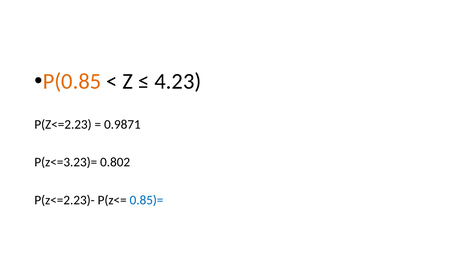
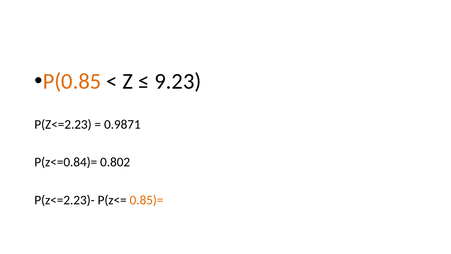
4.23: 4.23 -> 9.23 (178, 81)
P(z<=3.23)=: P(z<=3.23)= -> P(z<=0.84)= (66, 162)
0.85)= colour: blue -> orange (147, 200)
